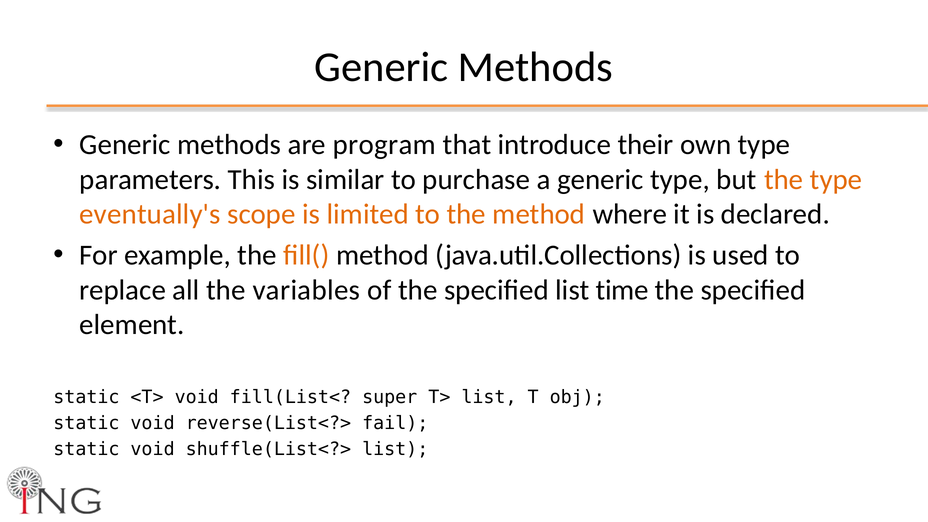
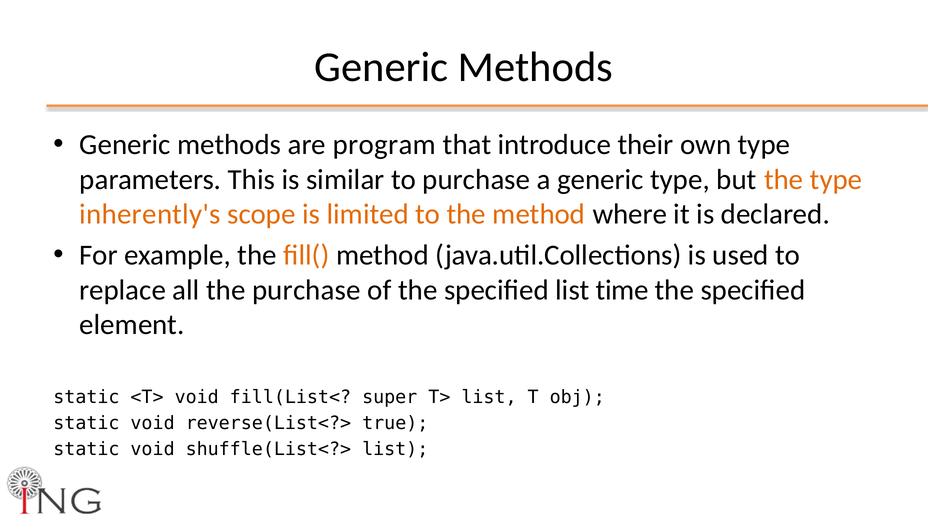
eventually's: eventually's -> inherently's (150, 214)
the variables: variables -> purchase (306, 290)
fail: fail -> true (395, 423)
